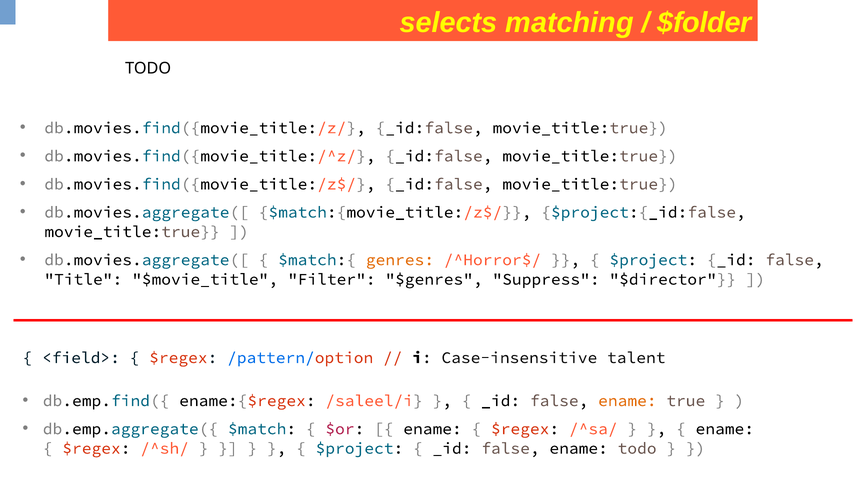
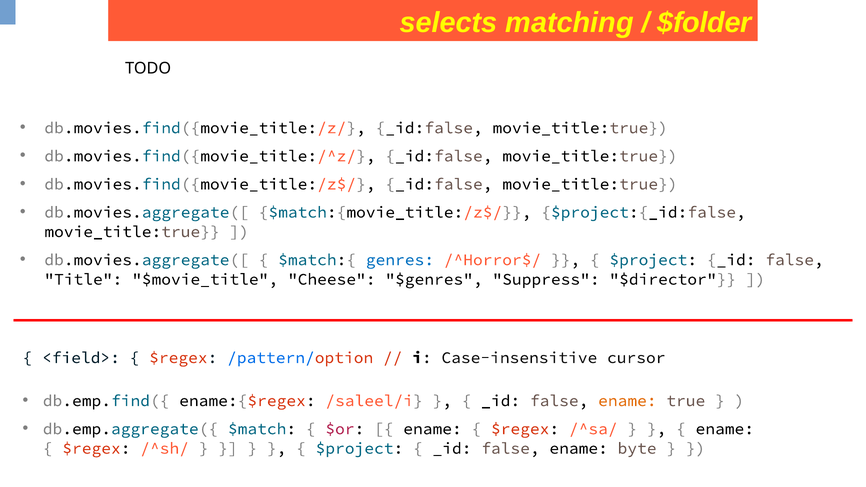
genres colour: orange -> blue (400, 260)
Filter: Filter -> Cheese (332, 279)
talent: talent -> cursor (636, 358)
ename todo: todo -> byte (637, 448)
